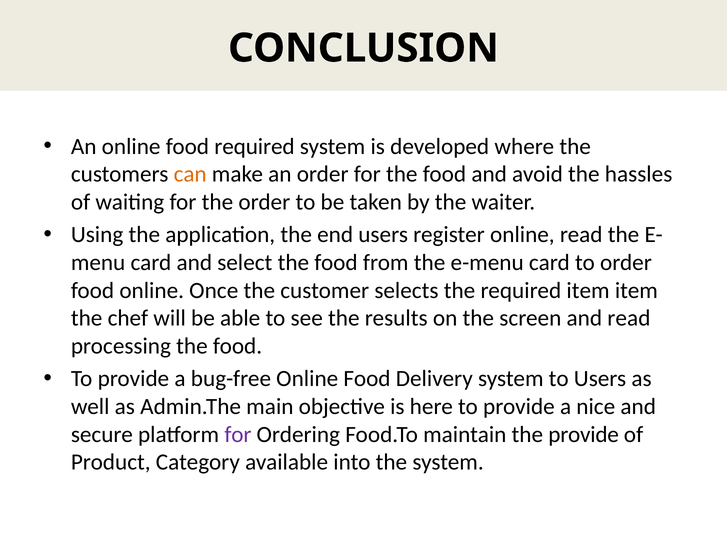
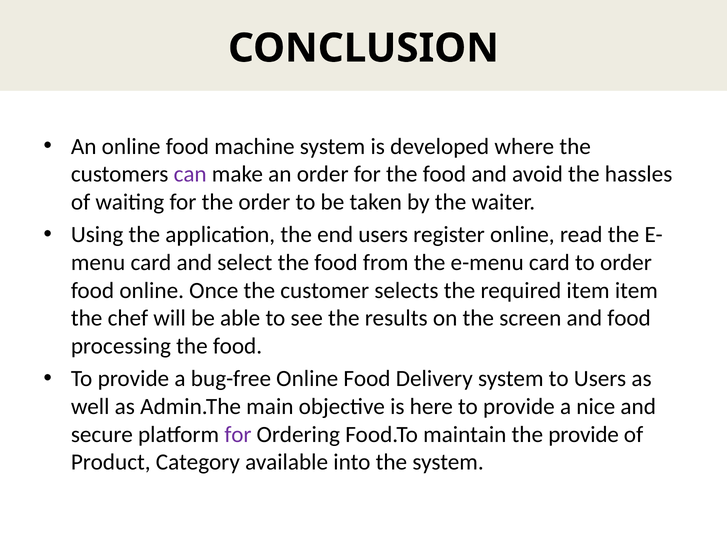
food required: required -> machine (254, 146)
can colour: orange -> purple (190, 174)
and read: read -> food (629, 318)
